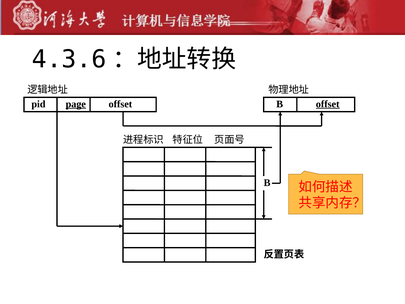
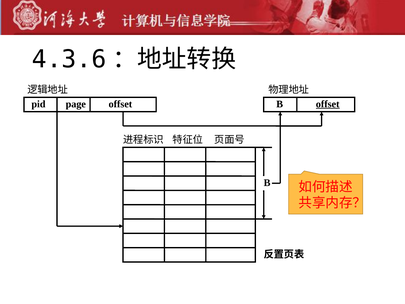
page underline: present -> none (76, 104)
